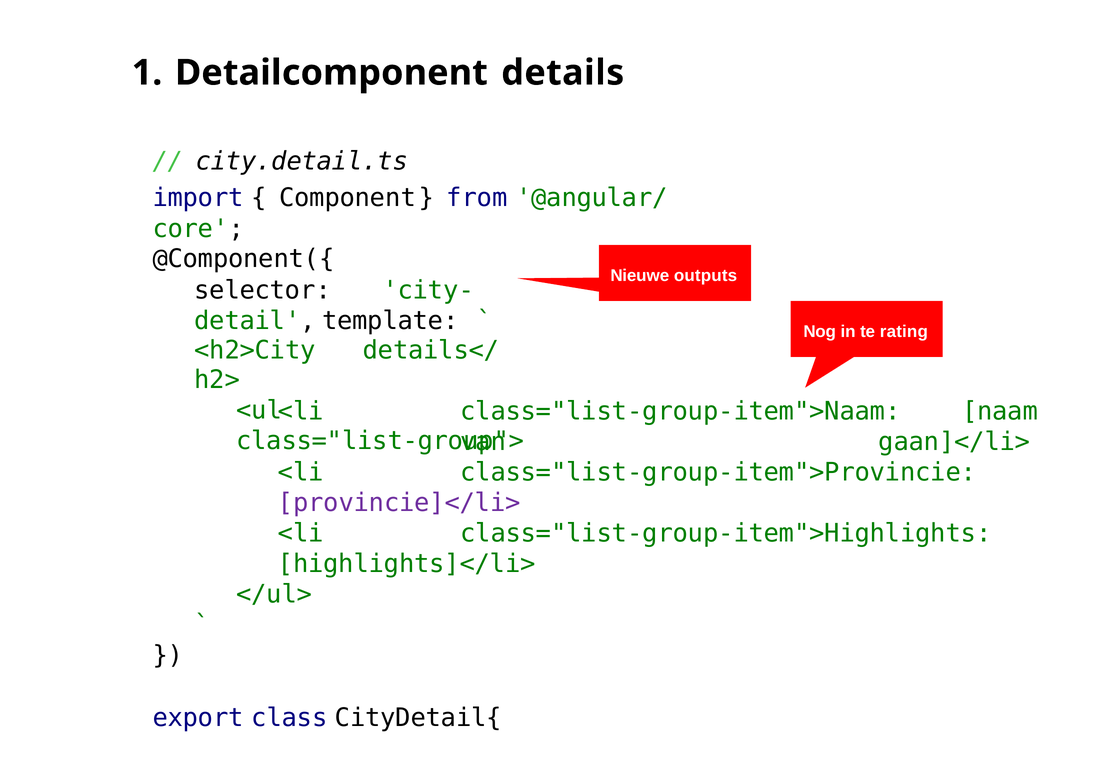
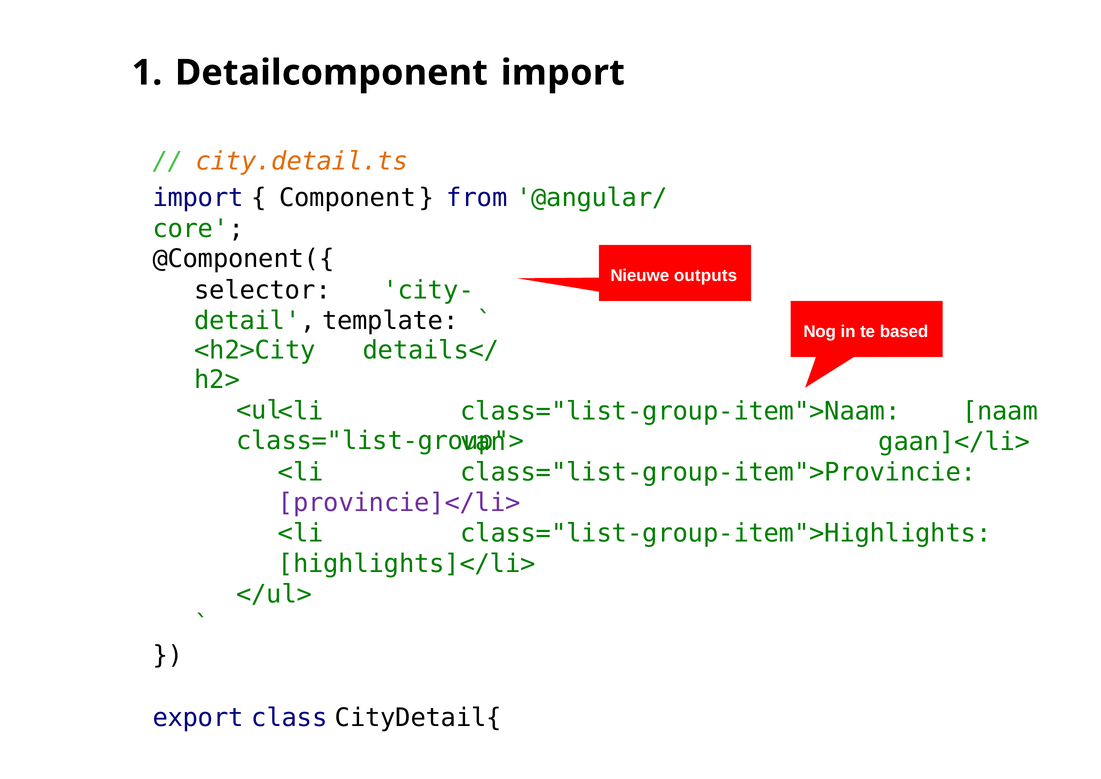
Detailcomponent details: details -> import (563, 73)
city.detail.ts colour: black -> orange (302, 161)
rating: rating -> based (904, 332)
